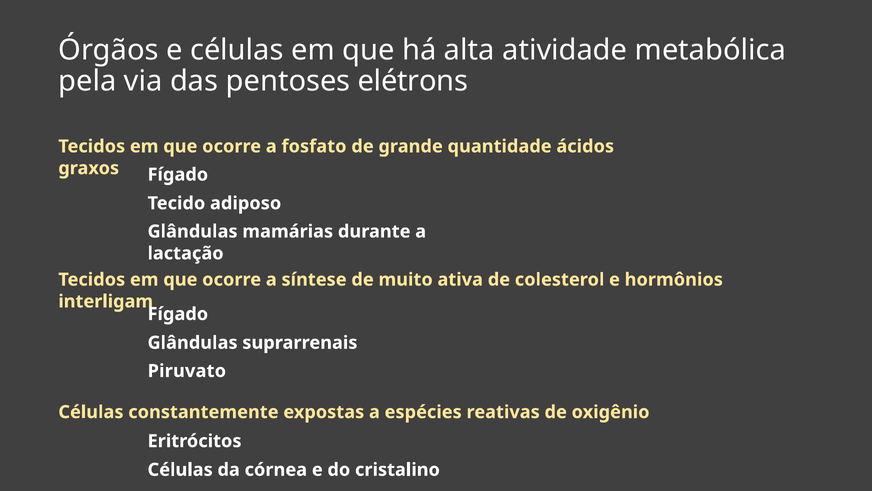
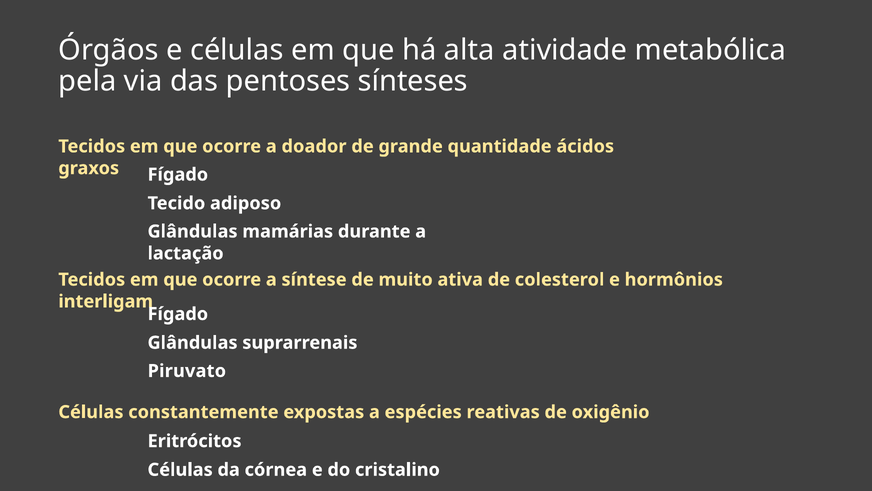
elétrons: elétrons -> sínteses (413, 81)
fosfato: fosfato -> doador (314, 146)
